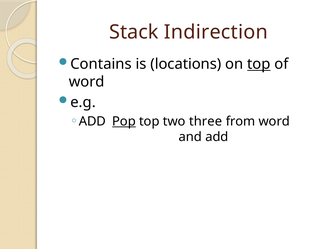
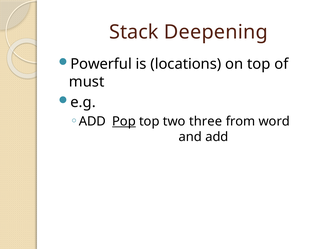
Indirection: Indirection -> Deepening (216, 32)
Contains: Contains -> Powerful (101, 64)
top underline: present -> none (259, 64)
word: word -> must (87, 82)
